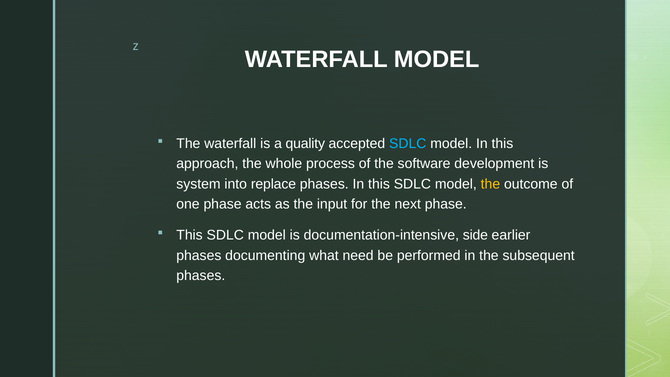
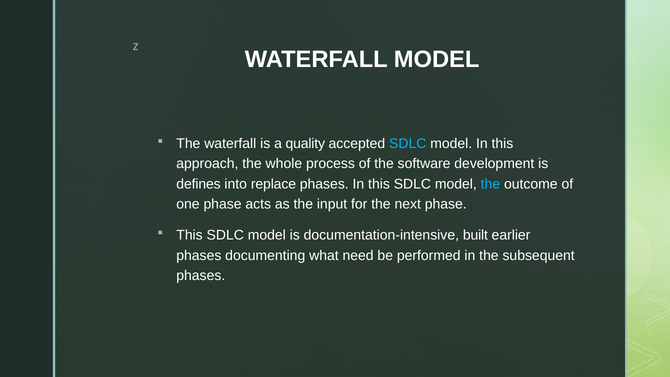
system: system -> defines (199, 184)
the colour: yellow -> light blue (490, 184)
side: side -> built (475, 235)
